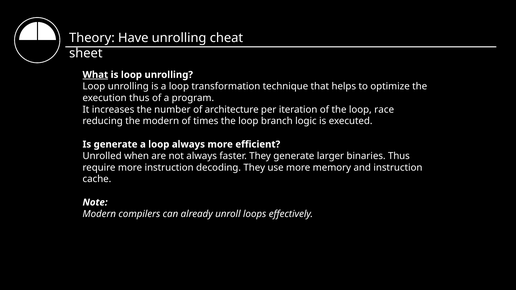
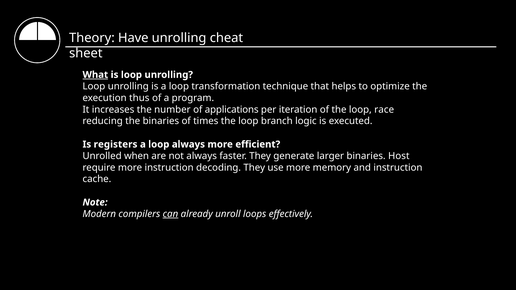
architecture: architecture -> applications (232, 110)
the modern: modern -> binaries (161, 121)
Is generate: generate -> registers (116, 144)
binaries Thus: Thus -> Host (399, 156)
can underline: none -> present (170, 214)
